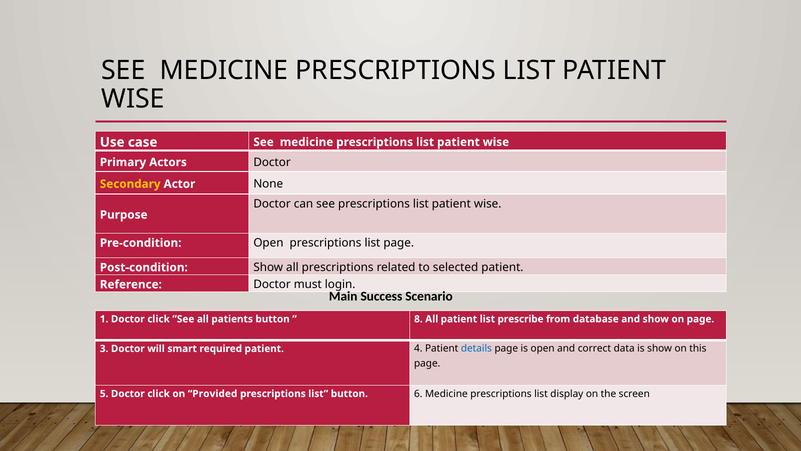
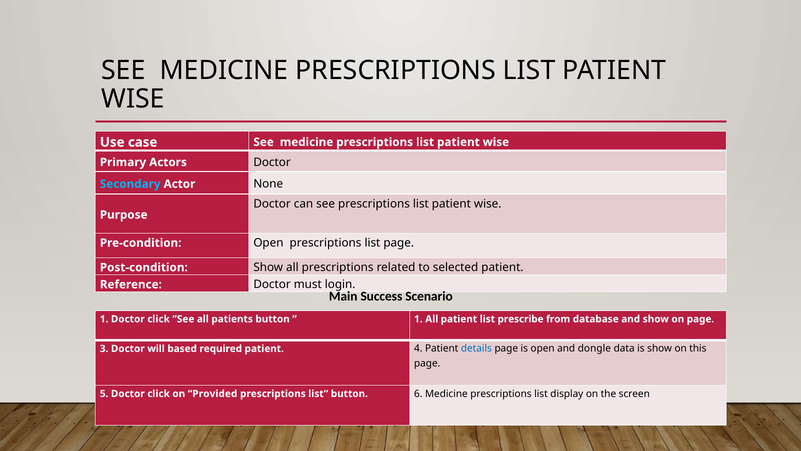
Secondary colour: yellow -> light blue (130, 184)
8: 8 -> 1 (418, 319)
smart: smart -> based (182, 348)
correct: correct -> dongle (594, 348)
